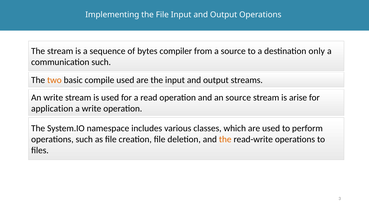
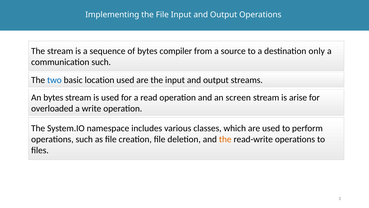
two colour: orange -> blue (54, 80)
compile: compile -> location (100, 80)
An write: write -> bytes (53, 97)
an source: source -> screen (238, 97)
application: application -> overloaded (52, 108)
